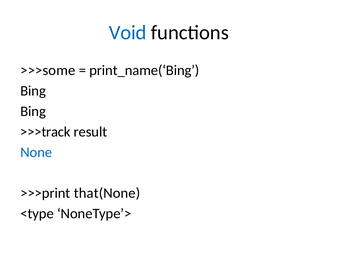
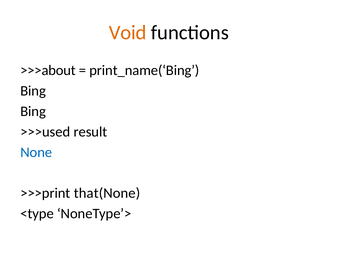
Void colour: blue -> orange (128, 33)
>>>some: >>>some -> >>>about (48, 71)
>>>track: >>>track -> >>>used (45, 132)
